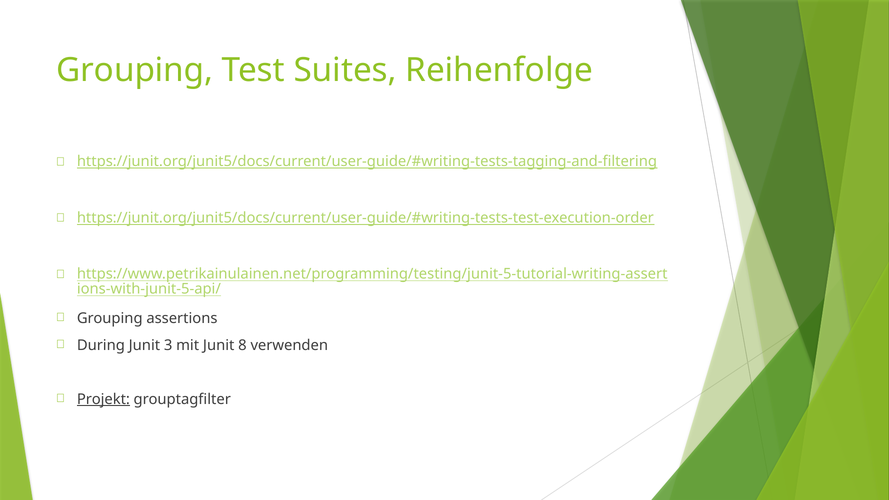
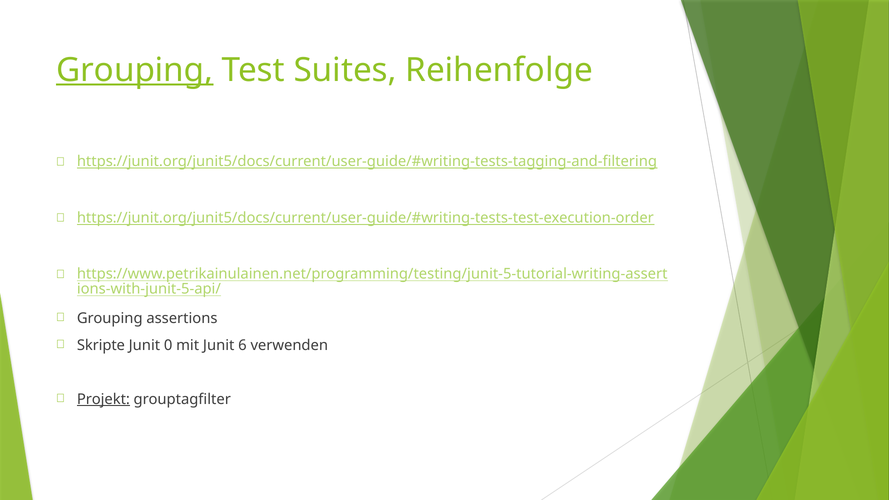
Grouping underline: none -> present (135, 70)
During: During -> Skripte (101, 345)
3: 3 -> 0 (168, 345)
8: 8 -> 6 (242, 345)
